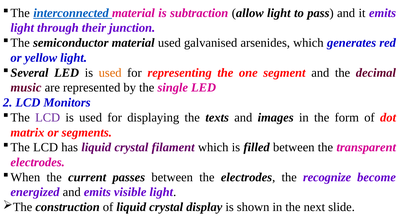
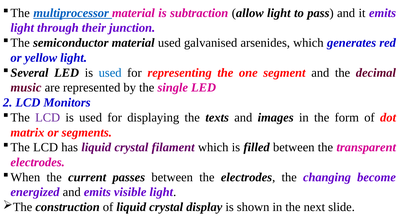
interconnected: interconnected -> multiprocessor (71, 13)
used colour: orange -> blue (110, 73)
recognize: recognize -> changing (327, 178)
